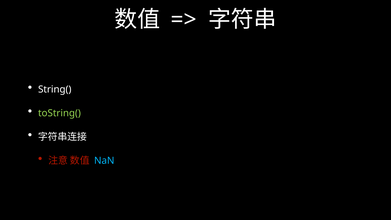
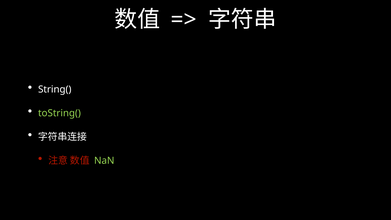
NaN colour: light blue -> light green (104, 161)
